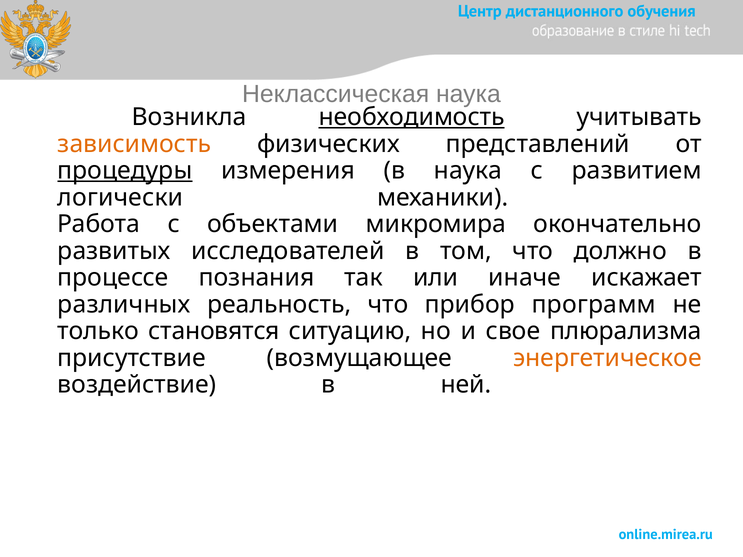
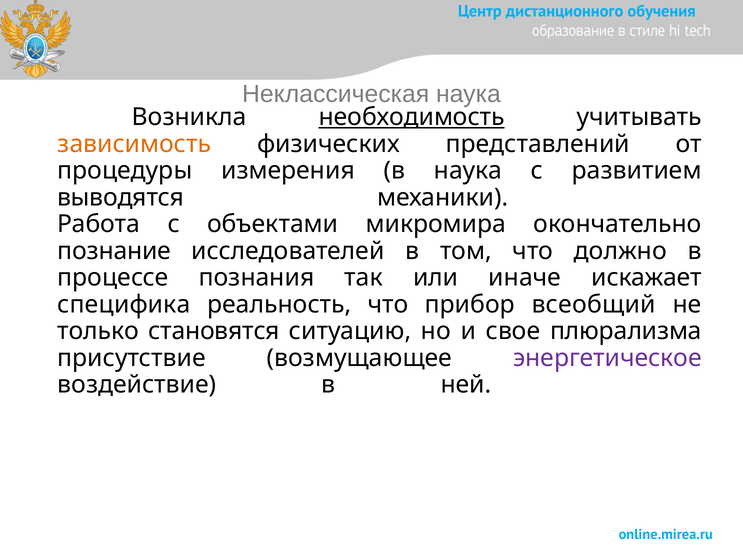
процедуры underline: present -> none (125, 171)
логически: логически -> выводятся (121, 198)
развитых: развитых -> познание (114, 251)
различных: различных -> специфика (124, 305)
программ: программ -> всеобщий (594, 305)
энергетическое colour: orange -> purple (607, 358)
